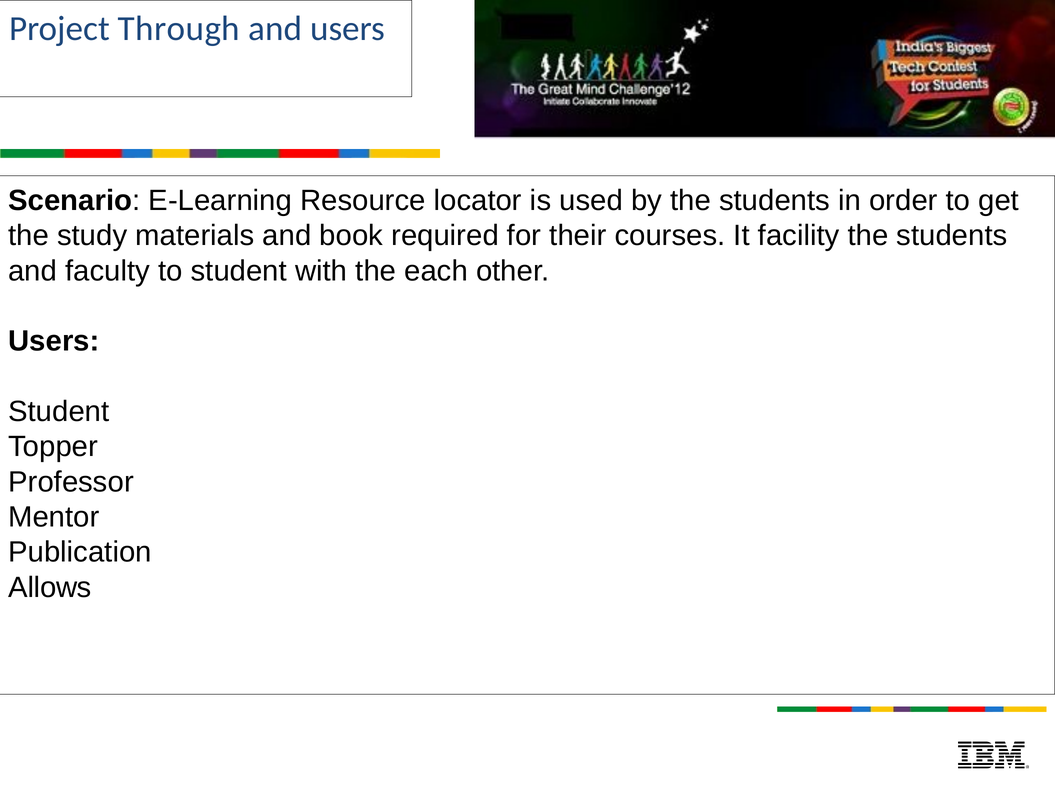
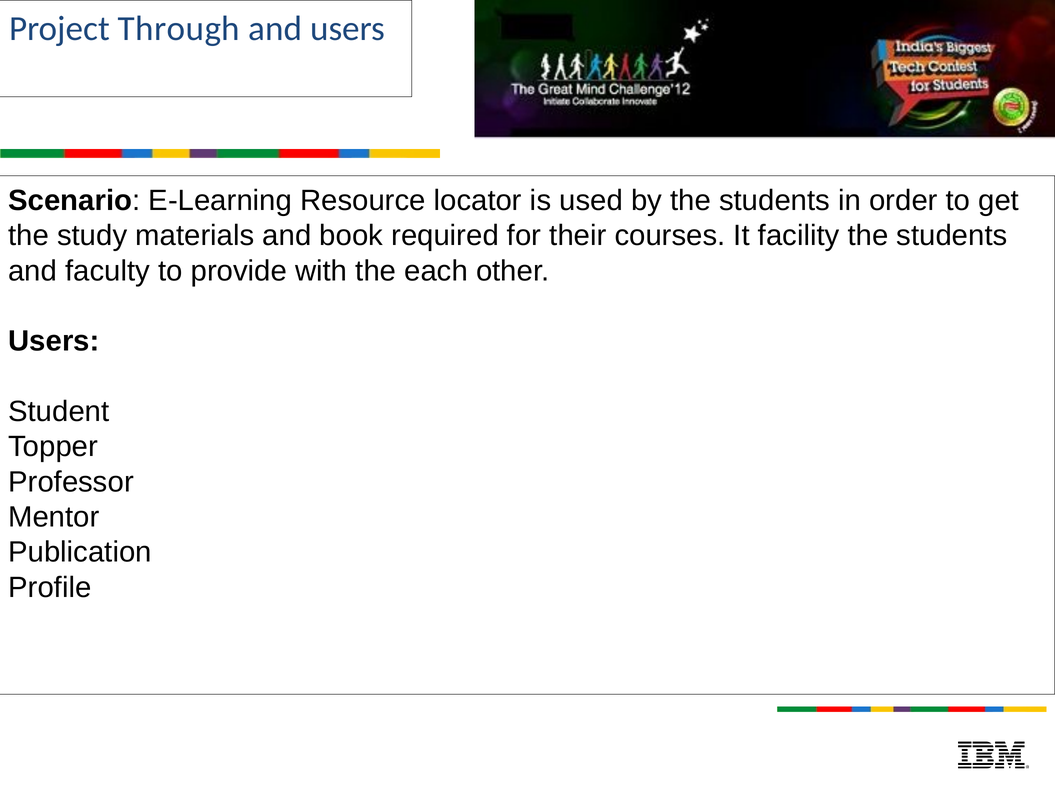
to student: student -> provide (239, 271)
Allows: Allows -> Profile (50, 588)
